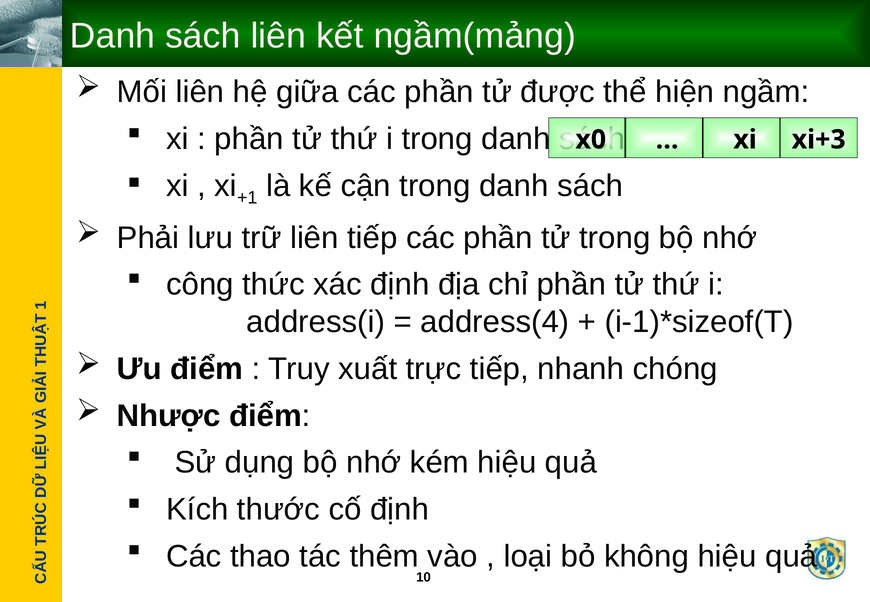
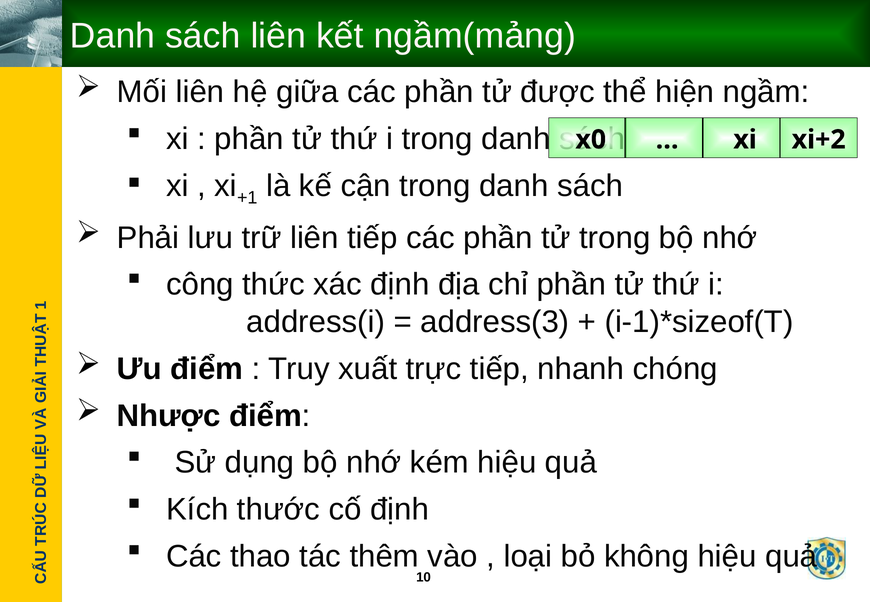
xi+3: xi+3 -> xi+2 (819, 140)
address(4: address(4 -> address(3 (495, 322)
